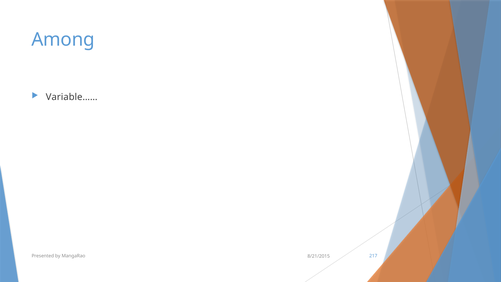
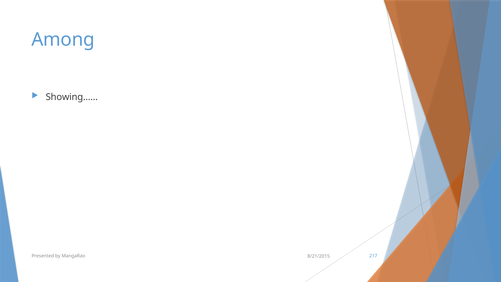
Variable……: Variable…… -> Showing…… (72, 97)
